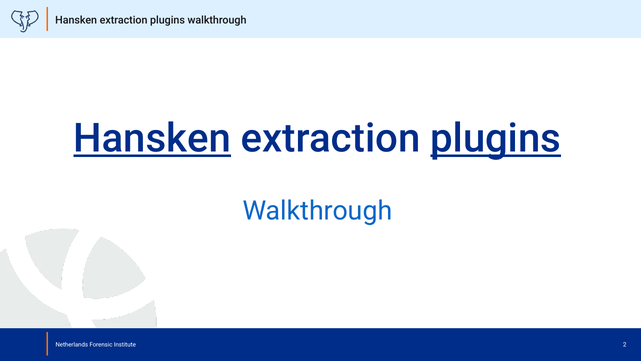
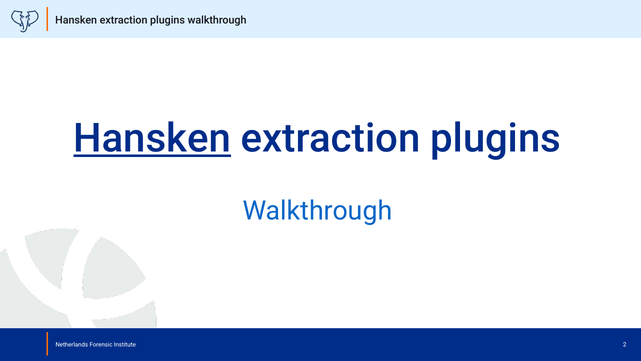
plugins underline: present -> none (496, 138)
